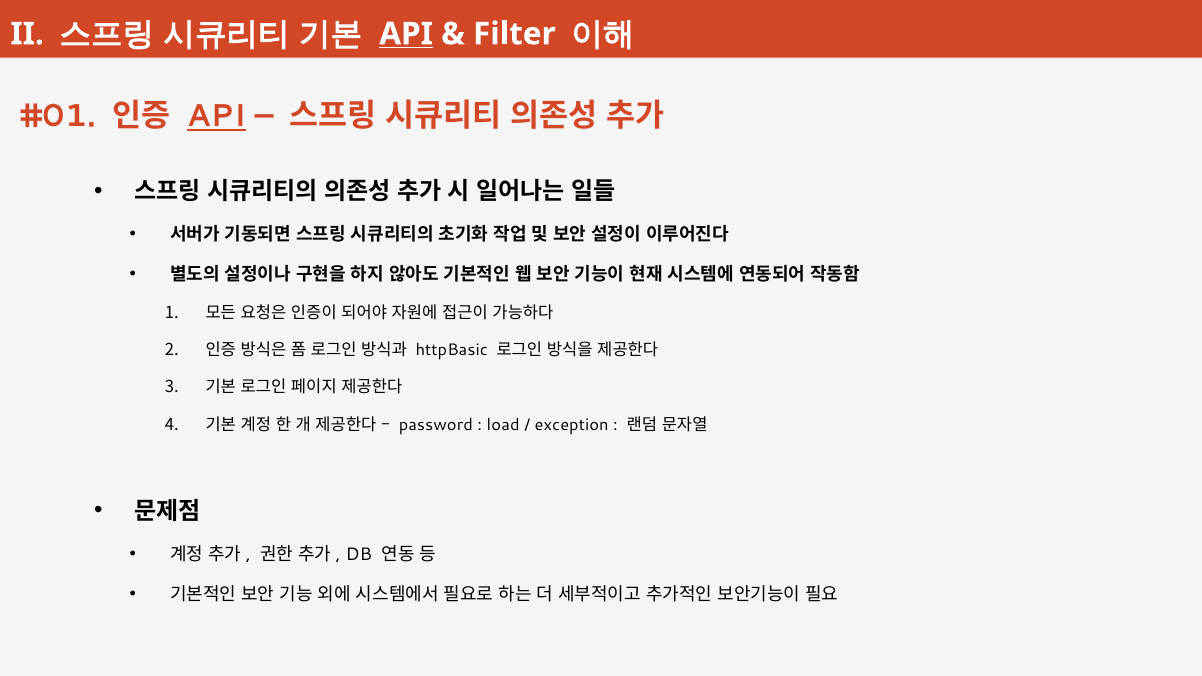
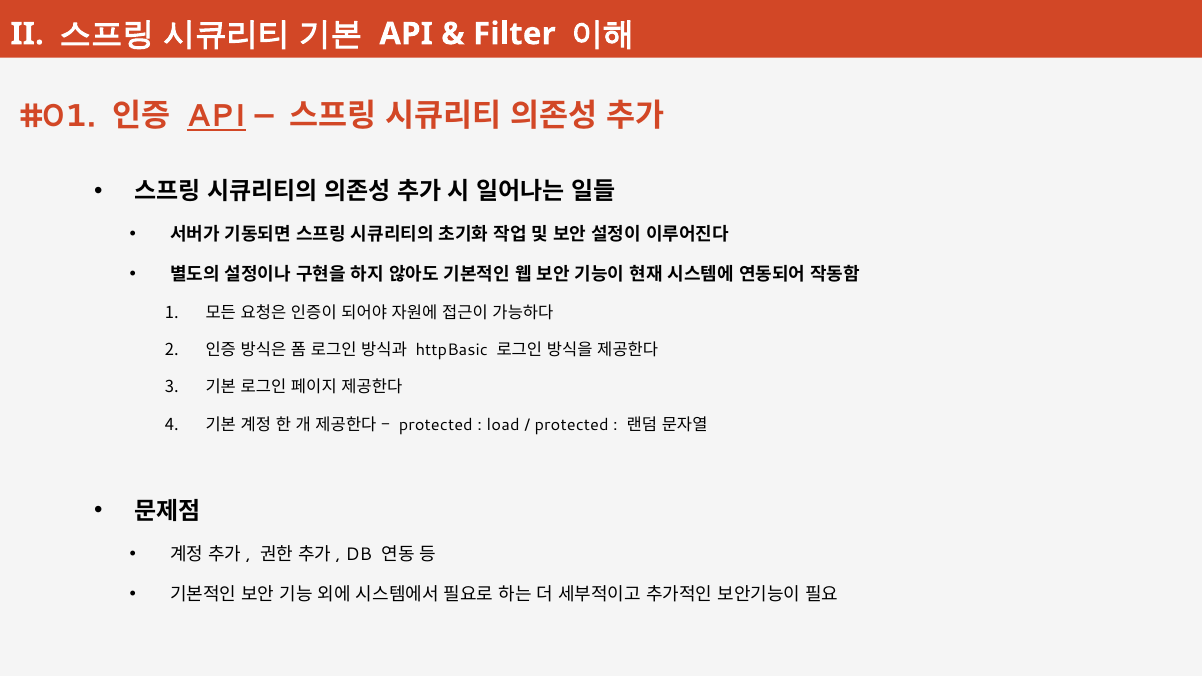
API underline: present -> none (406, 34)
password: password -> protected (436, 425)
exception: exception -> protected (572, 425)
